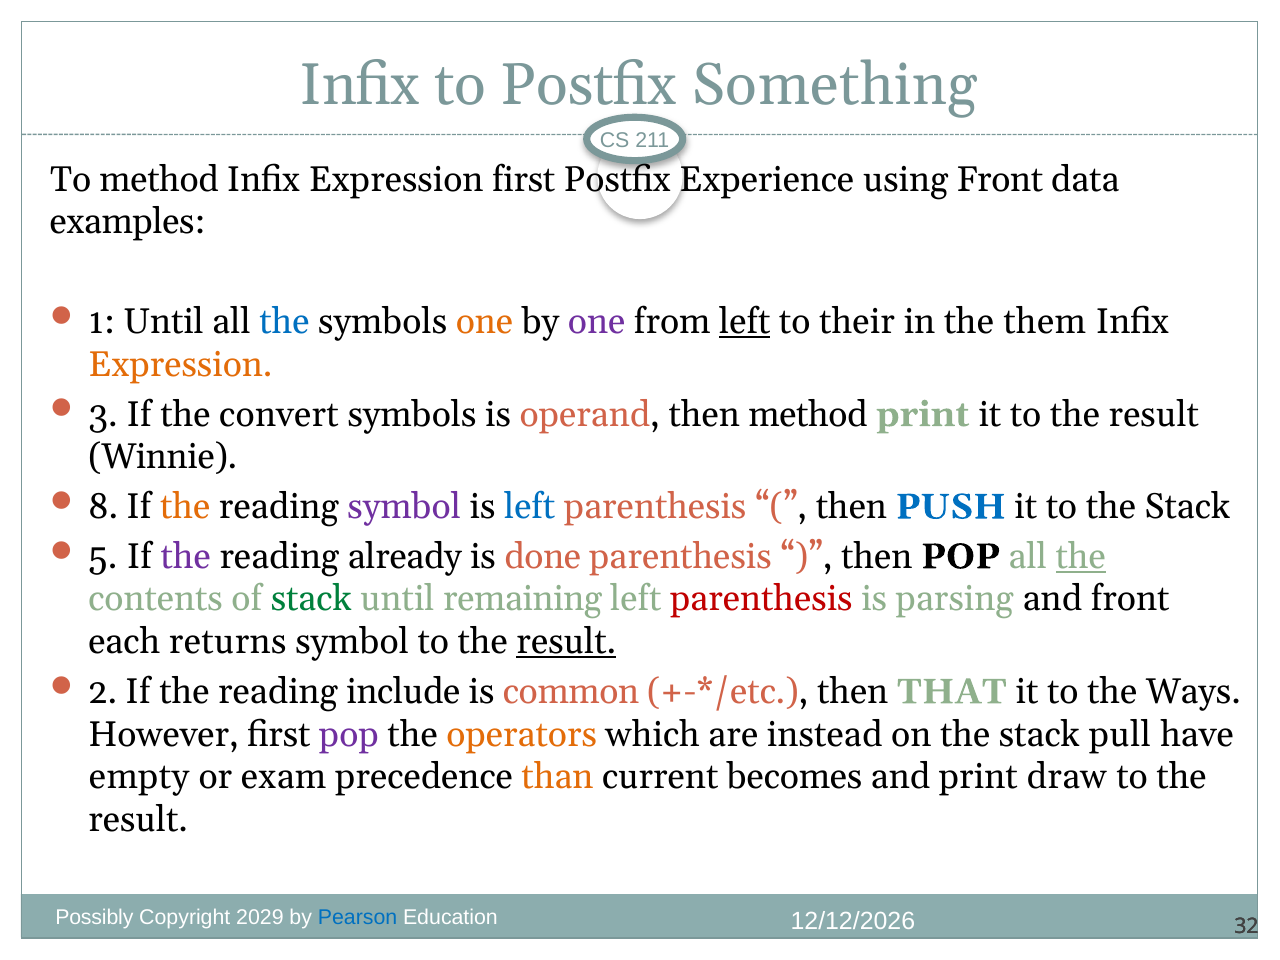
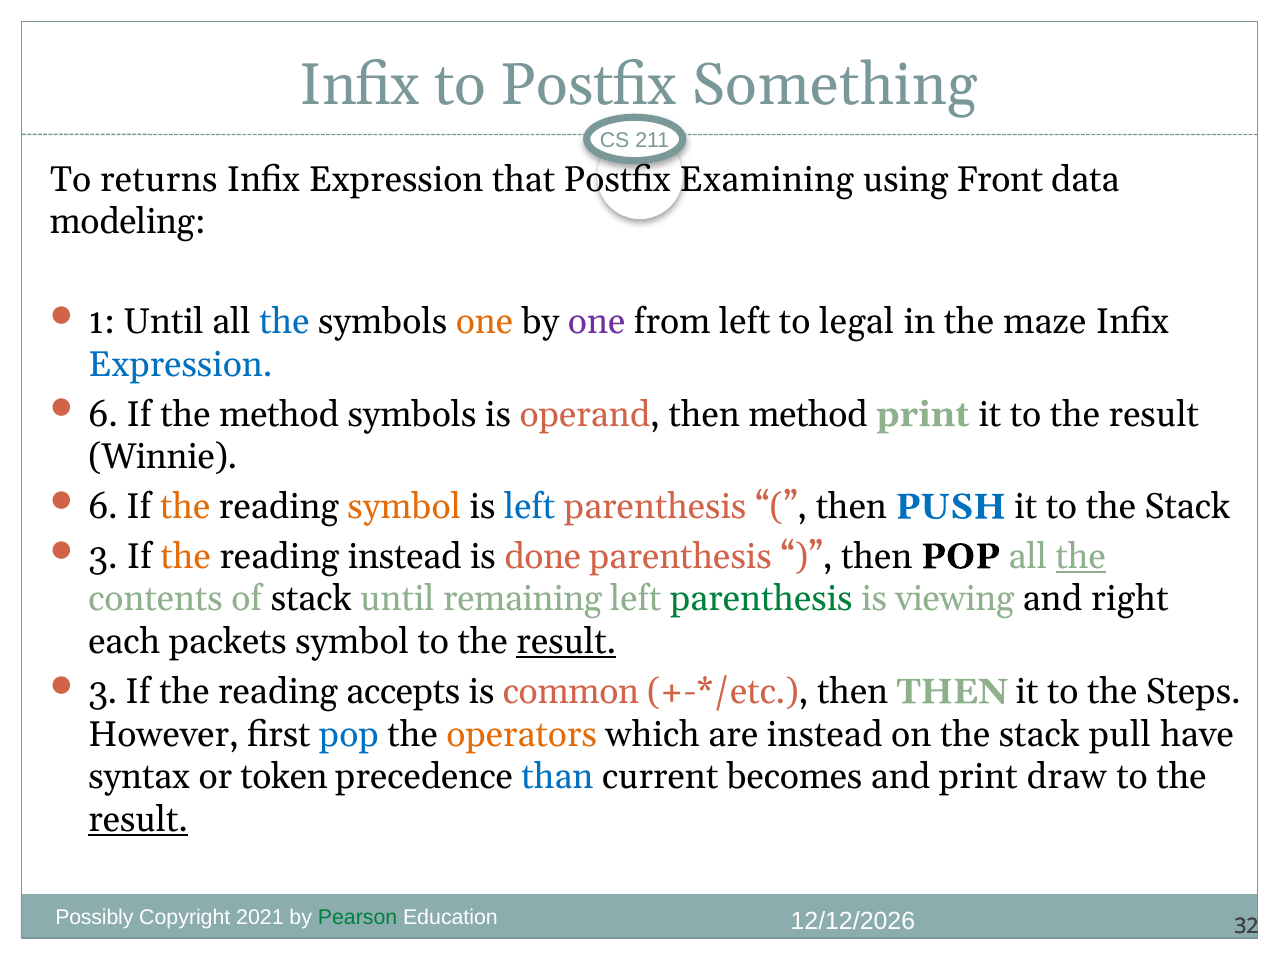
To method: method -> returns (159, 180)
Expression first: first -> that (524, 180)
Experience: Experience -> Examining (767, 180)
examples: examples -> modeling (128, 222)
left underline: present -> none (745, 322)
their: their -> legal (857, 322)
them: them -> maze (1045, 322)
Expression colour: orange -> blue (180, 364)
3: 3 -> 6 (103, 414)
the convert: convert -> method (279, 414)
8: 8 -> 6 (103, 507)
symbol colour: purple -> orange (404, 507)
5: 5 -> 3 (103, 557)
the colour: purple -> orange (186, 557)
reading already: already -> instead (405, 557)
stack colour: green -> black (311, 599)
parenthesis colour: red -> green (761, 599)
parsing: parsing -> viewing (955, 599)
and front: front -> right (1130, 599)
returns: returns -> packets (228, 642)
2: 2 -> 3 (103, 692)
include: include -> accepts (403, 692)
then THAT: THAT -> THEN (952, 692)
Ways: Ways -> Steps (1193, 692)
pop colour: purple -> blue (349, 734)
empty: empty -> syntax (139, 777)
exam: exam -> token (284, 777)
than colour: orange -> blue (557, 777)
result underline: none -> present (138, 820)
2029: 2029 -> 2021 (260, 918)
Pearson colour: blue -> green (358, 918)
